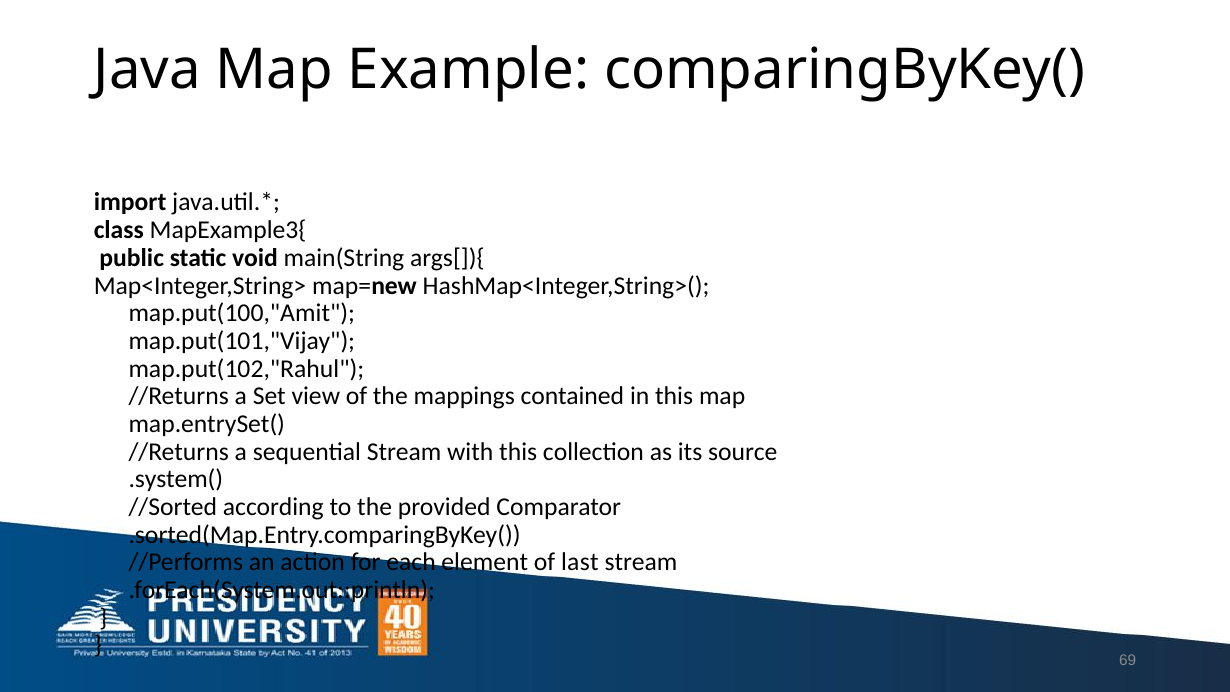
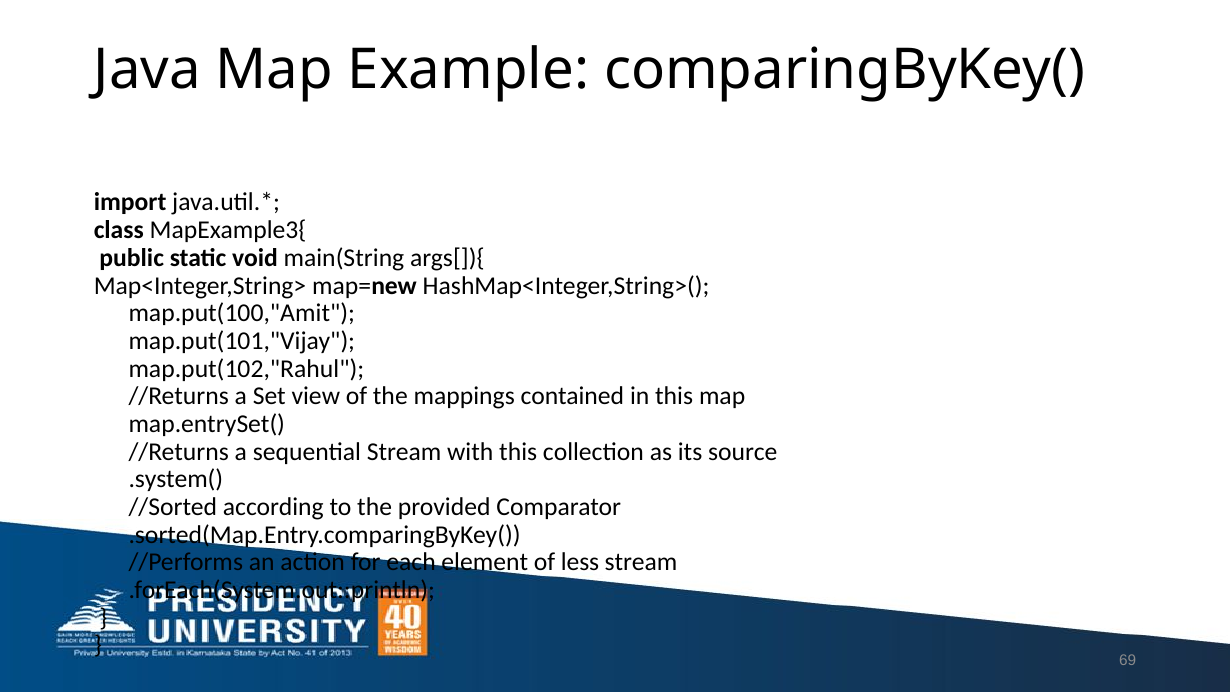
last: last -> less (580, 562)
